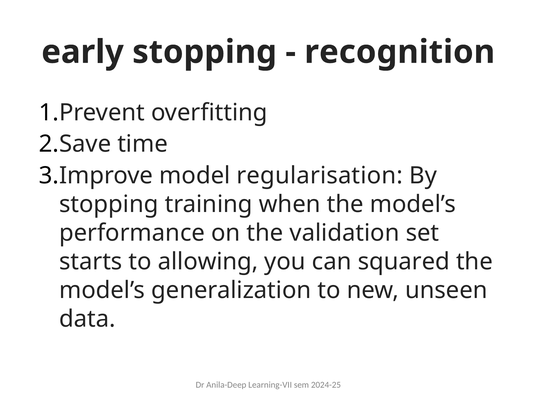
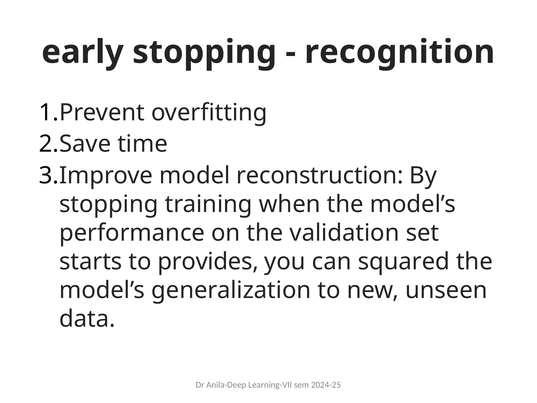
regularisation: regularisation -> reconstruction (320, 175)
allowing: allowing -> provides (208, 261)
